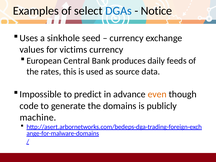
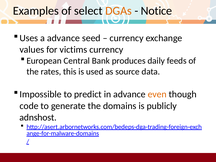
DGAs colour: blue -> orange (119, 11)
a sinkhole: sinkhole -> advance (63, 38)
machine: machine -> adnshost (38, 117)
